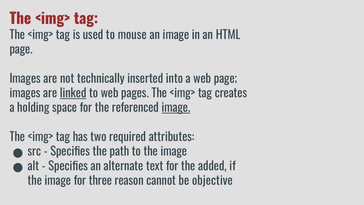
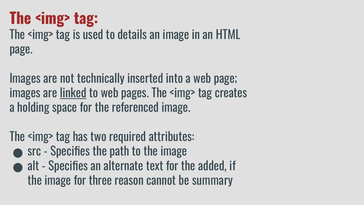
mouse: mouse -> details (132, 35)
image underline: present -> none (176, 108)
objective: objective -> summary (212, 181)
